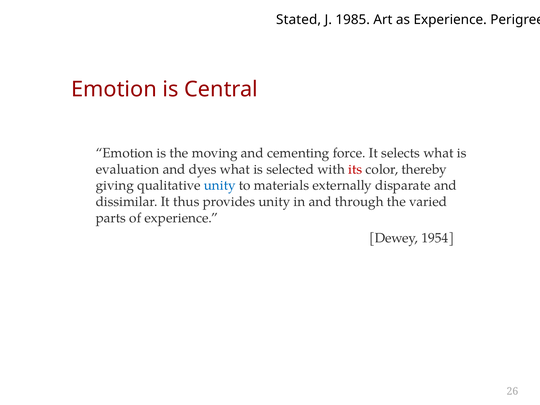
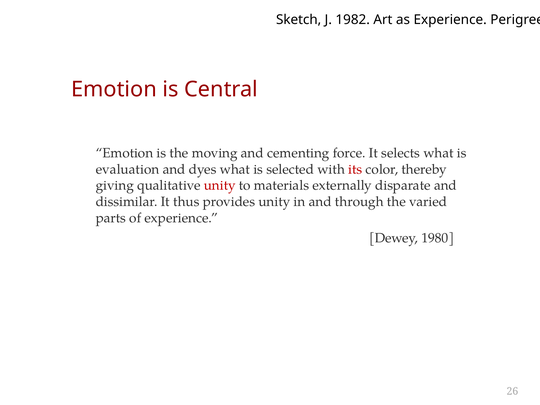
Stated: Stated -> Sketch (299, 20)
1985: 1985 -> 1982 (353, 20)
unity colour: blue -> red (220, 186)
1954: 1954 -> 1980 (438, 238)
